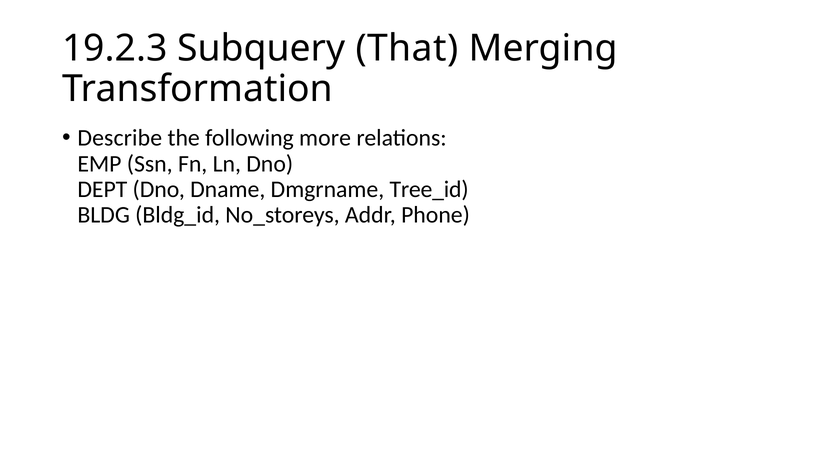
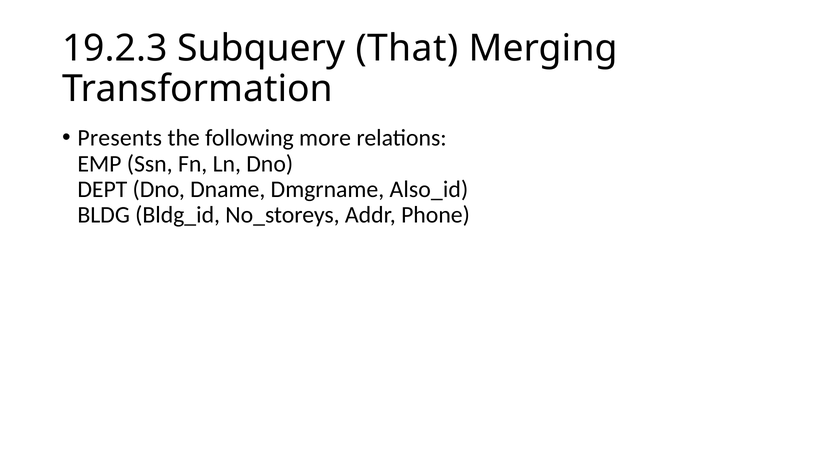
Describe: Describe -> Presents (120, 138)
Tree_id: Tree_id -> Also_id (429, 189)
